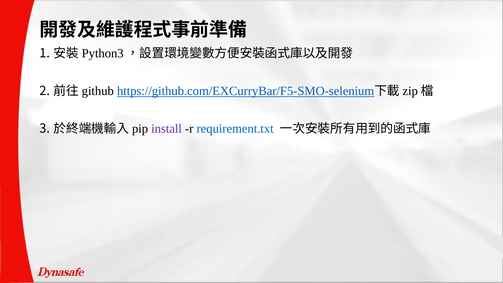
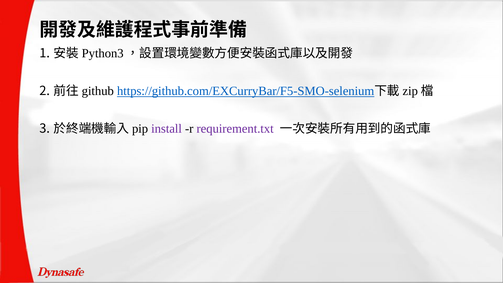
requirement.txt colour: blue -> purple (235, 129)
